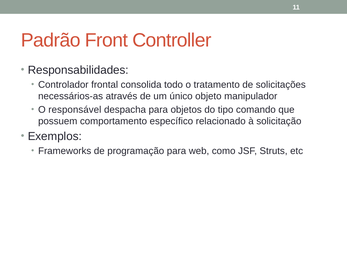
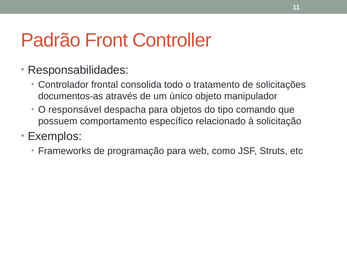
necessários-as: necessários-as -> documentos-as (71, 96)
